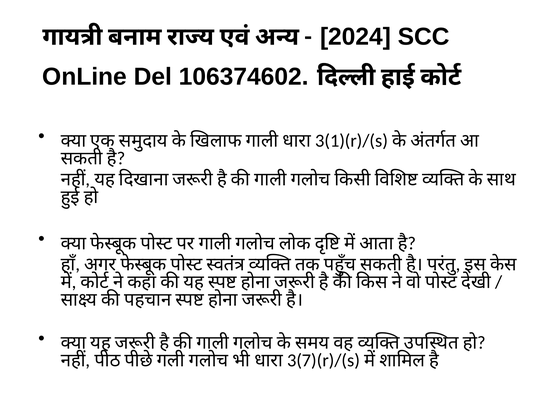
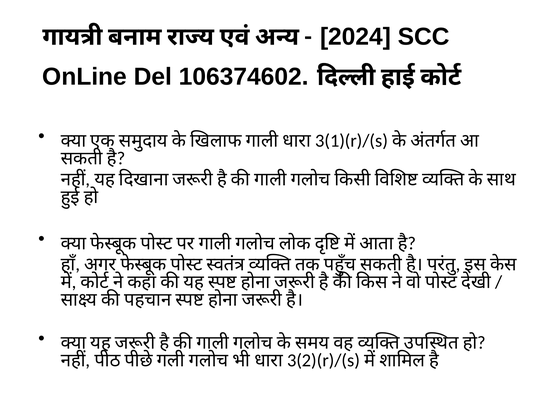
3(7)(r)/(s: 3(7)(r)/(s -> 3(2)(r)/(s (323, 361)
